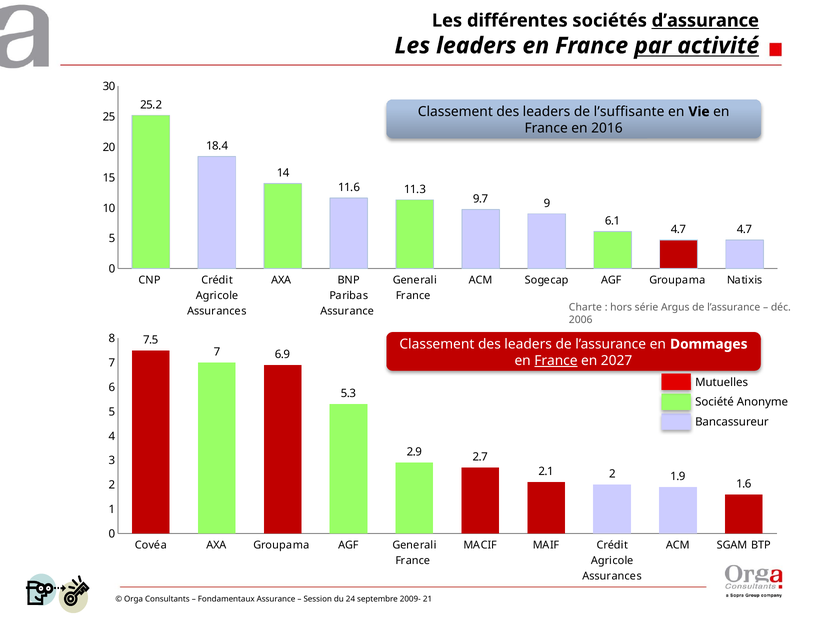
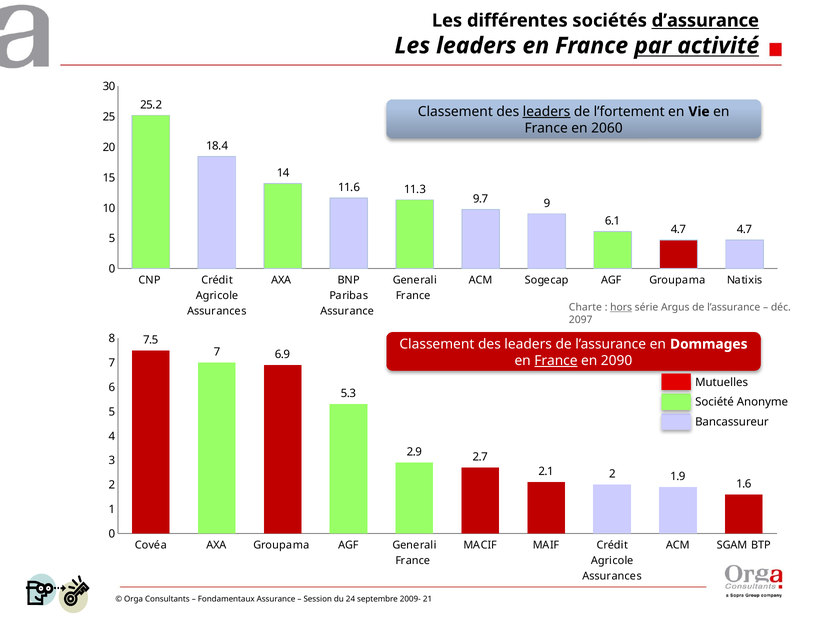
leaders underline: none -> present (547, 112)
l’suffisante: l’suffisante -> l’fortement (629, 112)
2016: 2016 -> 2060 (607, 128)
hors underline: none -> present (621, 307)
2006: 2006 -> 2097 (581, 320)
2027: 2027 -> 2090 (617, 361)
